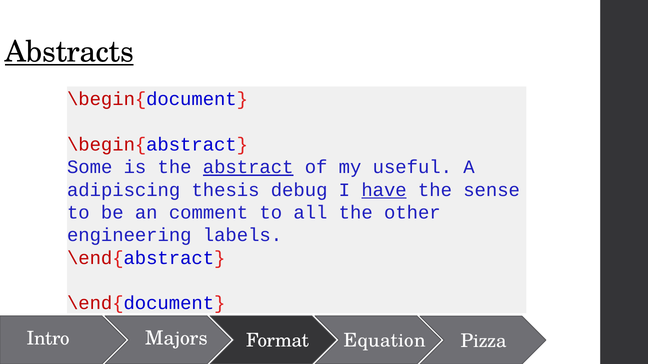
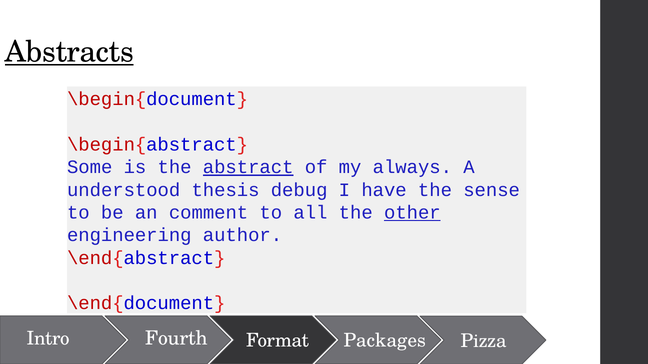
useful: useful -> always (412, 167)
adipiscing: adipiscing -> understood (124, 190)
have underline: present -> none (384, 190)
other underline: none -> present (412, 213)
labels: labels -> author (242, 235)
Majors: Majors -> Fourth (177, 339)
Equation: Equation -> Packages (385, 341)
